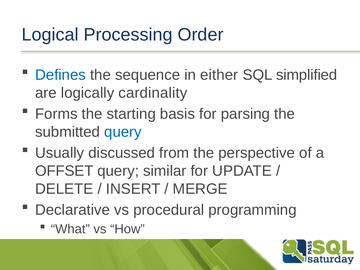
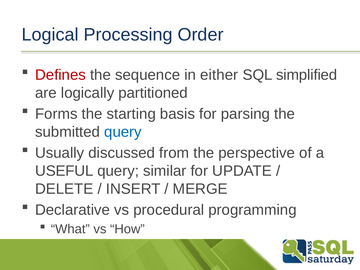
Defines colour: blue -> red (61, 75)
cardinality: cardinality -> partitioned (153, 93)
OFFSET: OFFSET -> USEFUL (64, 171)
